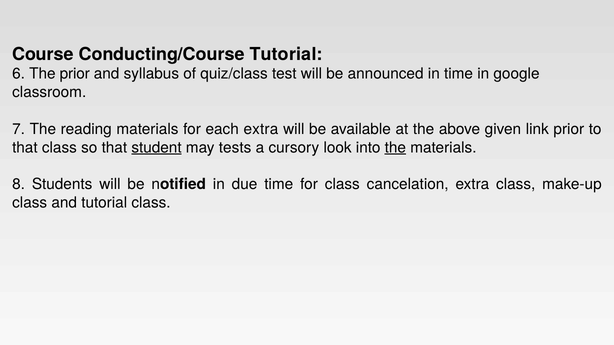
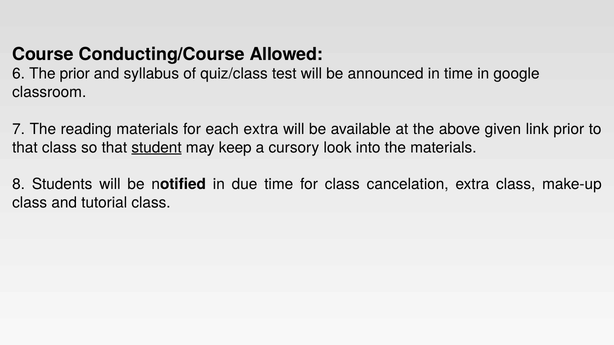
Conducting/Course Tutorial: Tutorial -> Allowed (286, 54)
tests: tests -> keep (235, 148)
the underline: present -> none (395, 148)
